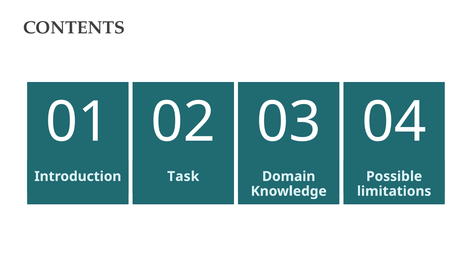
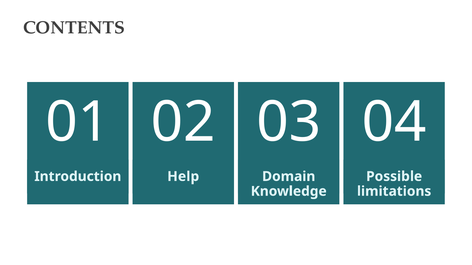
Task: Task -> Help (183, 177)
